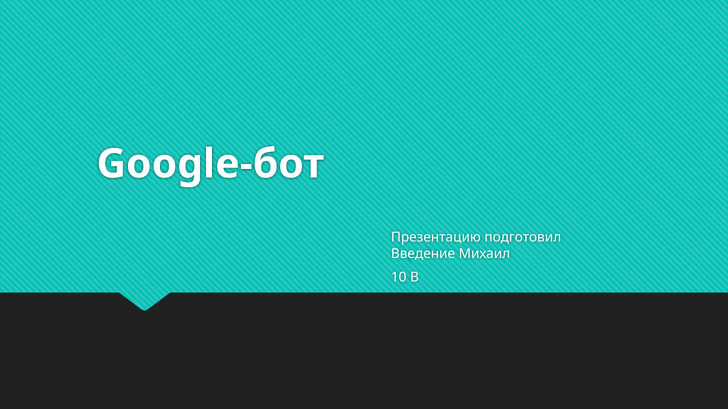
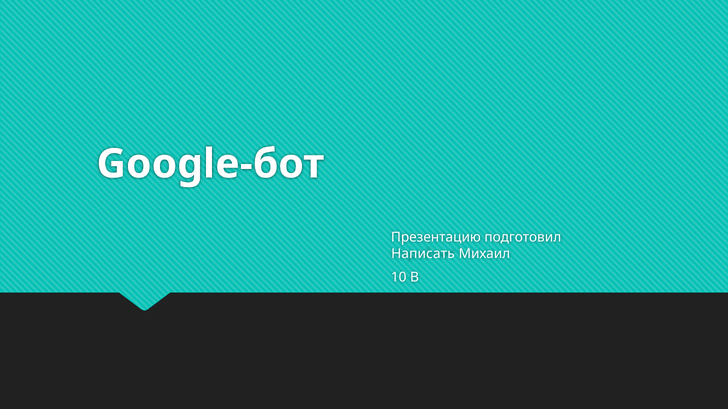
Введение: Введение -> Написать (423, 254)
